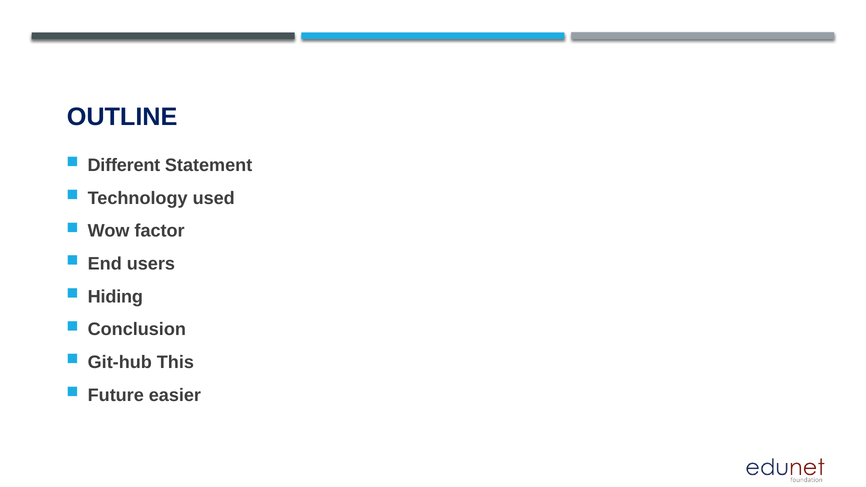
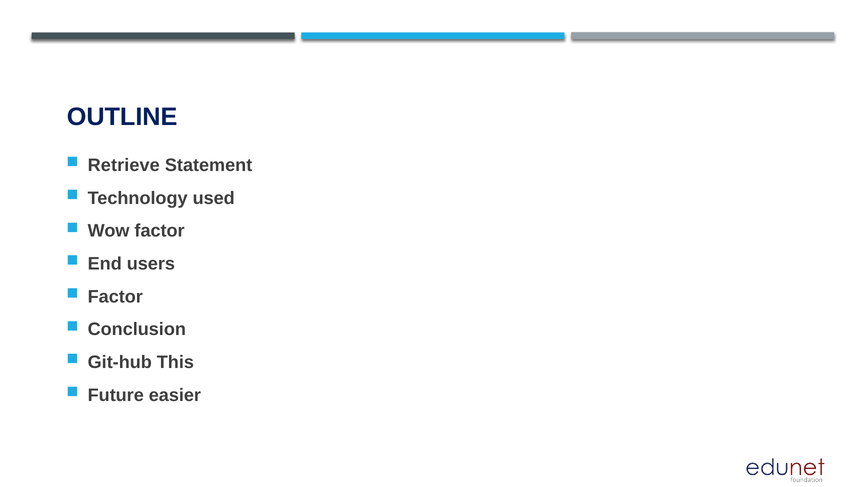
Different: Different -> Retrieve (124, 165)
Hiding: Hiding -> Factor (115, 297)
